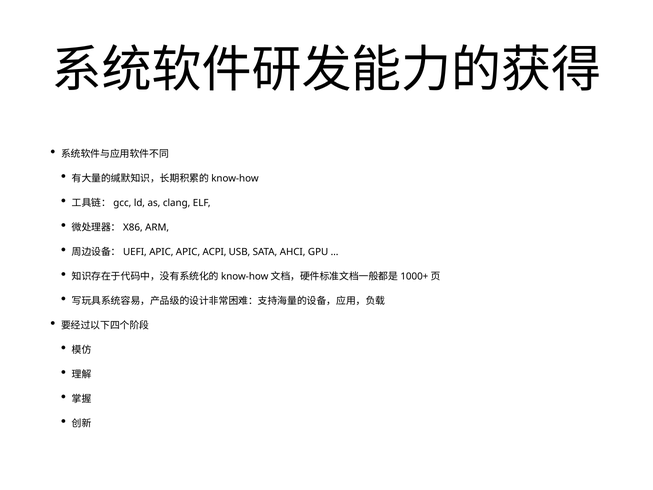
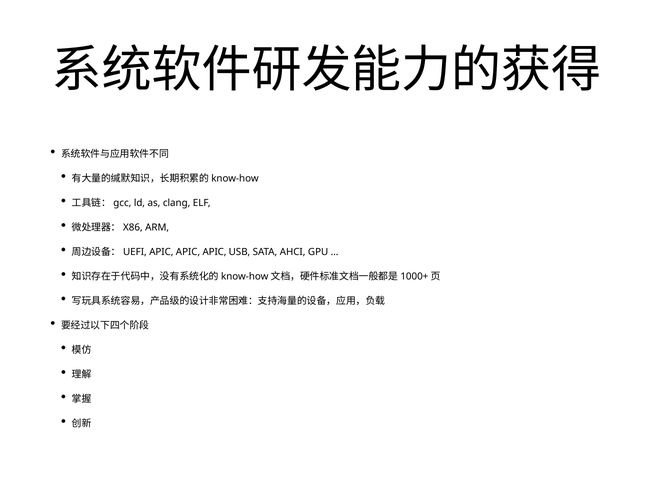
ACPI: ACPI -> APIC (214, 252)
